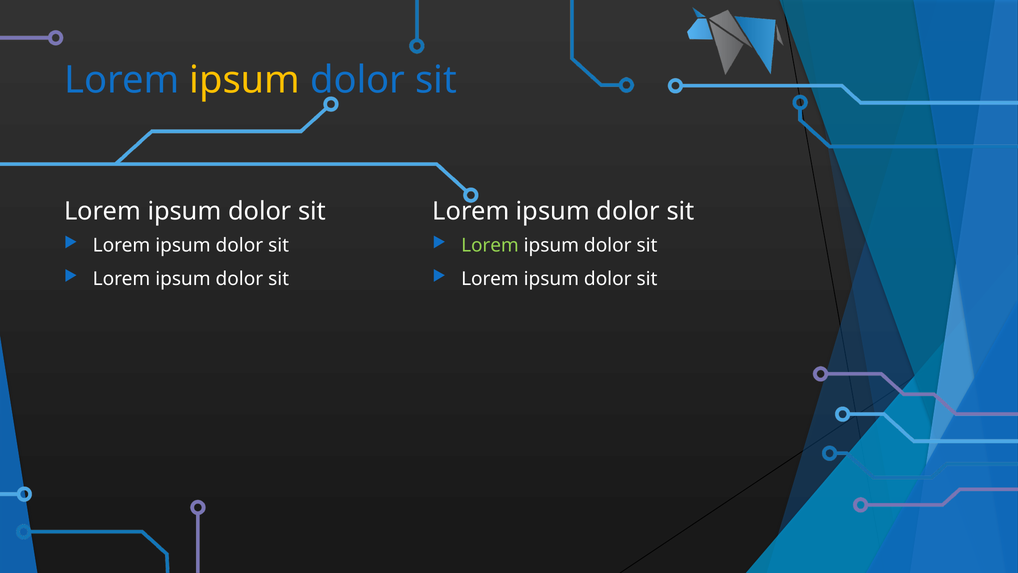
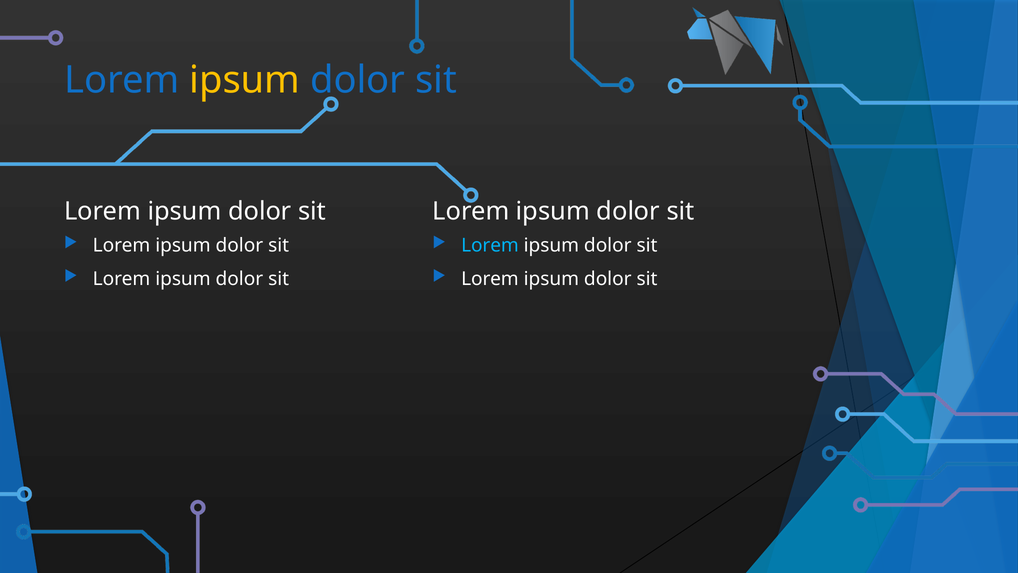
Lorem colour: light green -> light blue (490, 245)
